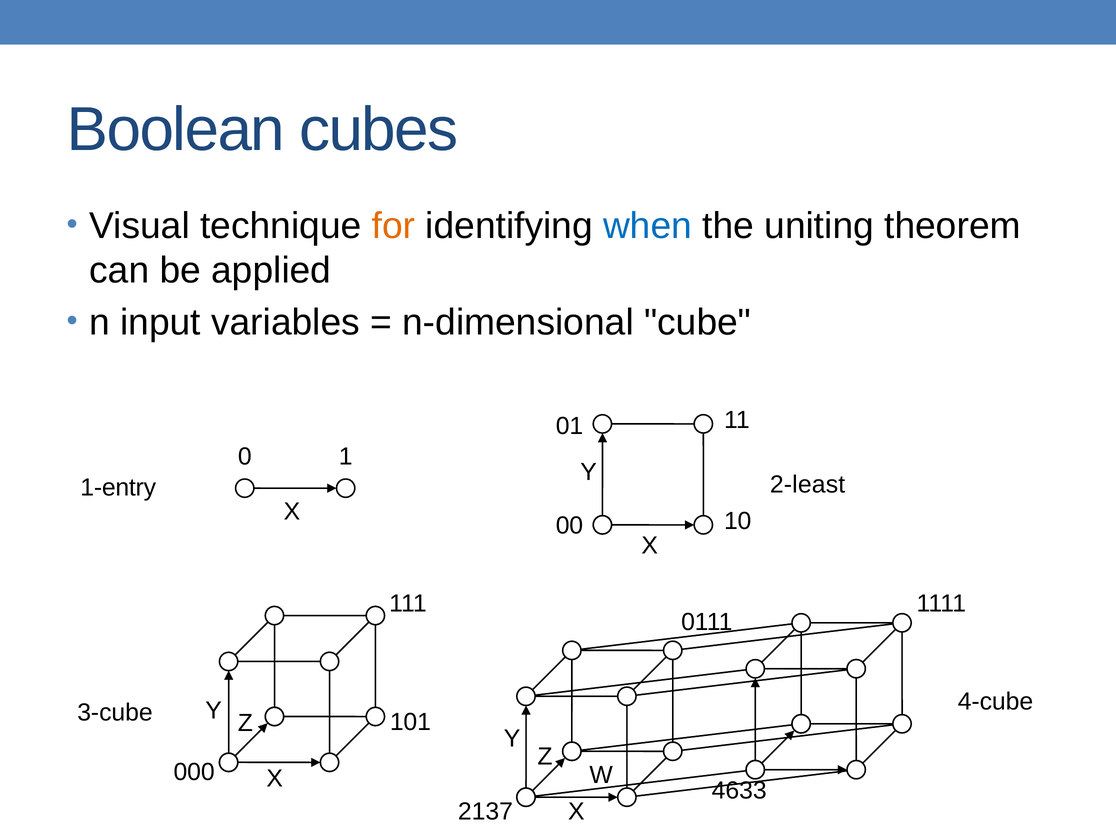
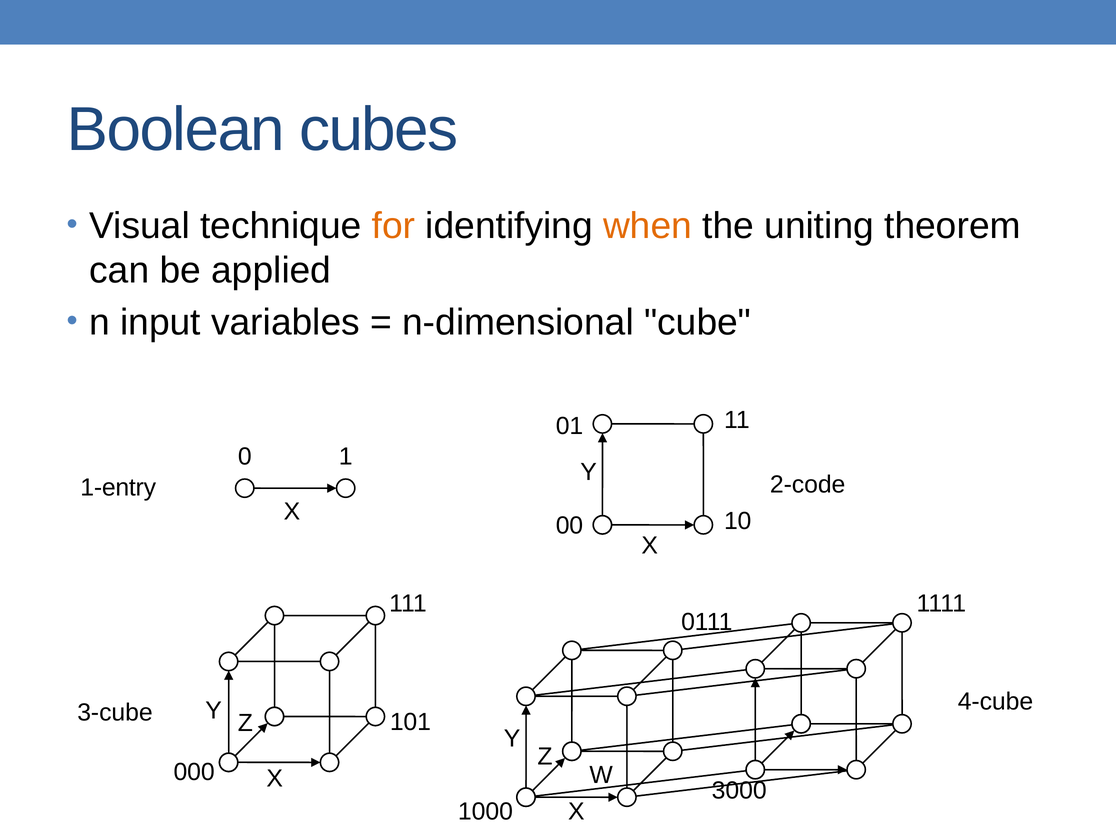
when colour: blue -> orange (648, 226)
2-least: 2-least -> 2-code (808, 484)
4633: 4633 -> 3000 (739, 790)
2137: 2137 -> 1000 (485, 812)
